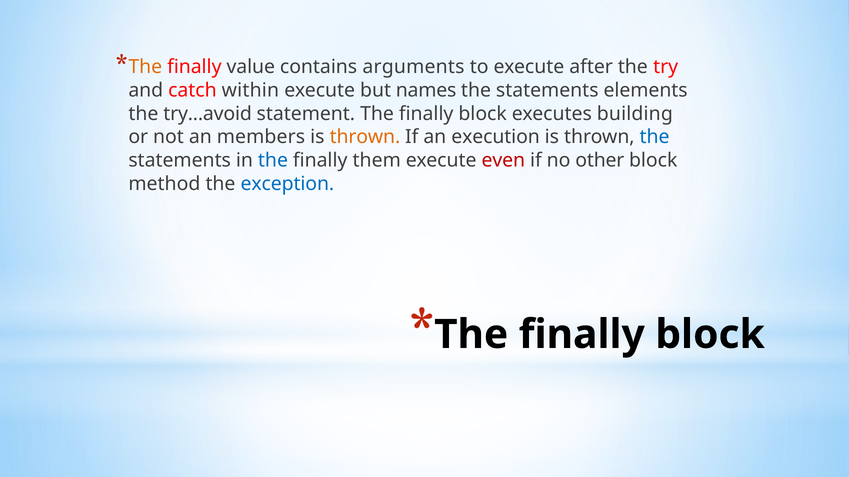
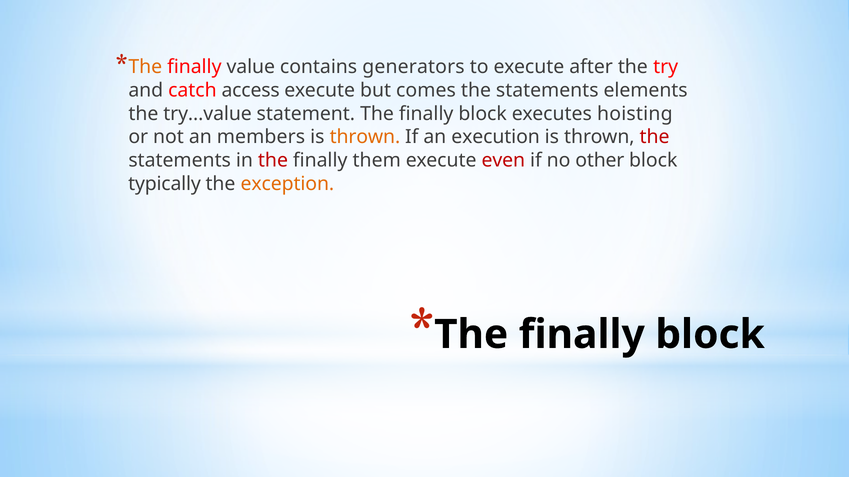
arguments: arguments -> generators (413, 67)
within: within -> access (251, 90)
names: names -> comes (426, 90)
try...avoid: try...avoid -> try...value (208, 114)
building: building -> hoisting (635, 114)
the colour: blue -> red (655, 137)
the colour: blue -> red (273, 161)
method: method -> typically (165, 184)
exception colour: blue -> orange (287, 184)
